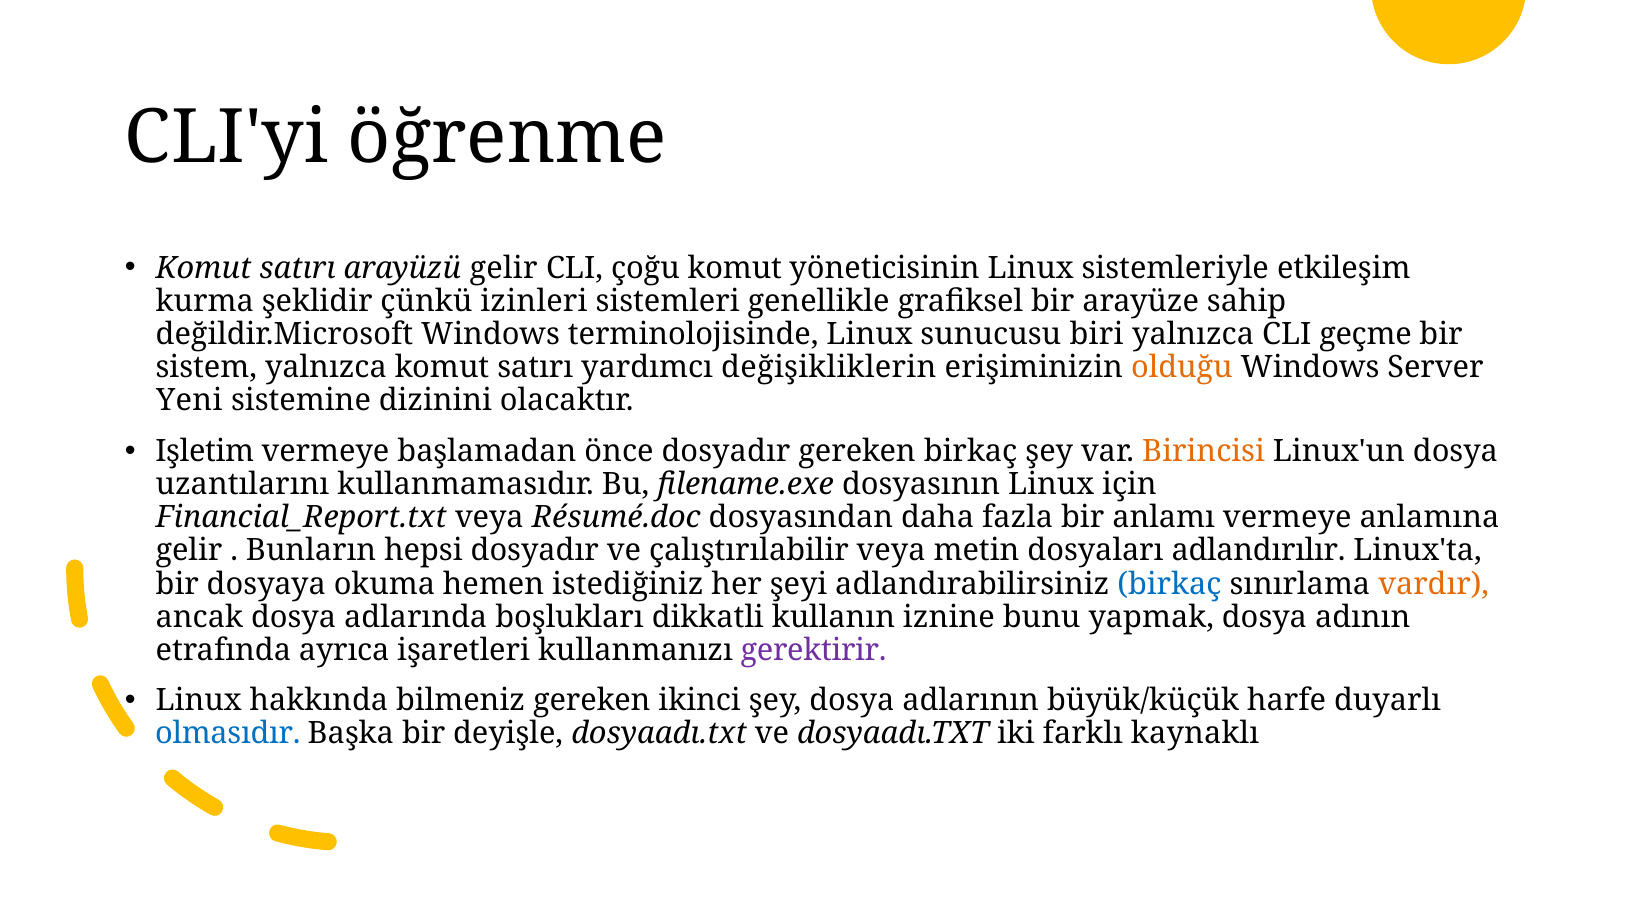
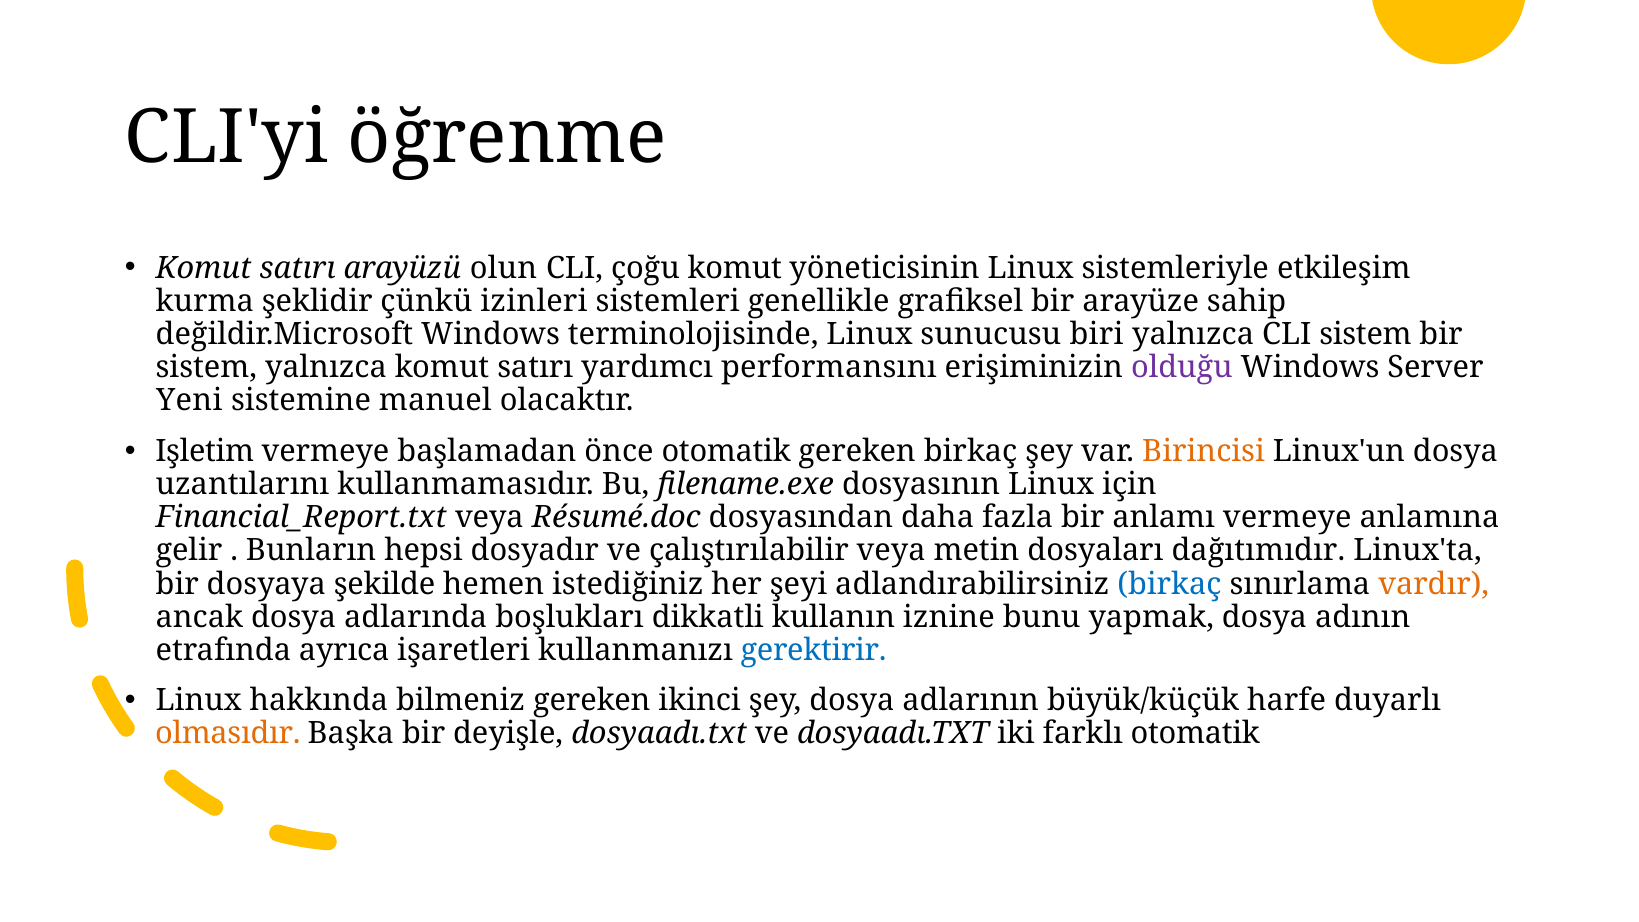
arayüzü gelir: gelir -> olun (504, 268)
CLI geçme: geçme -> sistem (1366, 334)
değişikliklerin: değişikliklerin -> performansını (829, 368)
olduğu colour: orange -> purple (1182, 368)
dizinini: dizinini -> manuel (435, 401)
önce dosyadır: dosyadır -> otomatik (726, 451)
adlandırılır: adlandırılır -> dağıtımıdır (1258, 551)
okuma: okuma -> şekilde (385, 584)
gerektirir colour: purple -> blue (814, 650)
olmasıdır colour: blue -> orange (228, 734)
farklı kaynaklı: kaynaklı -> otomatik (1195, 734)
